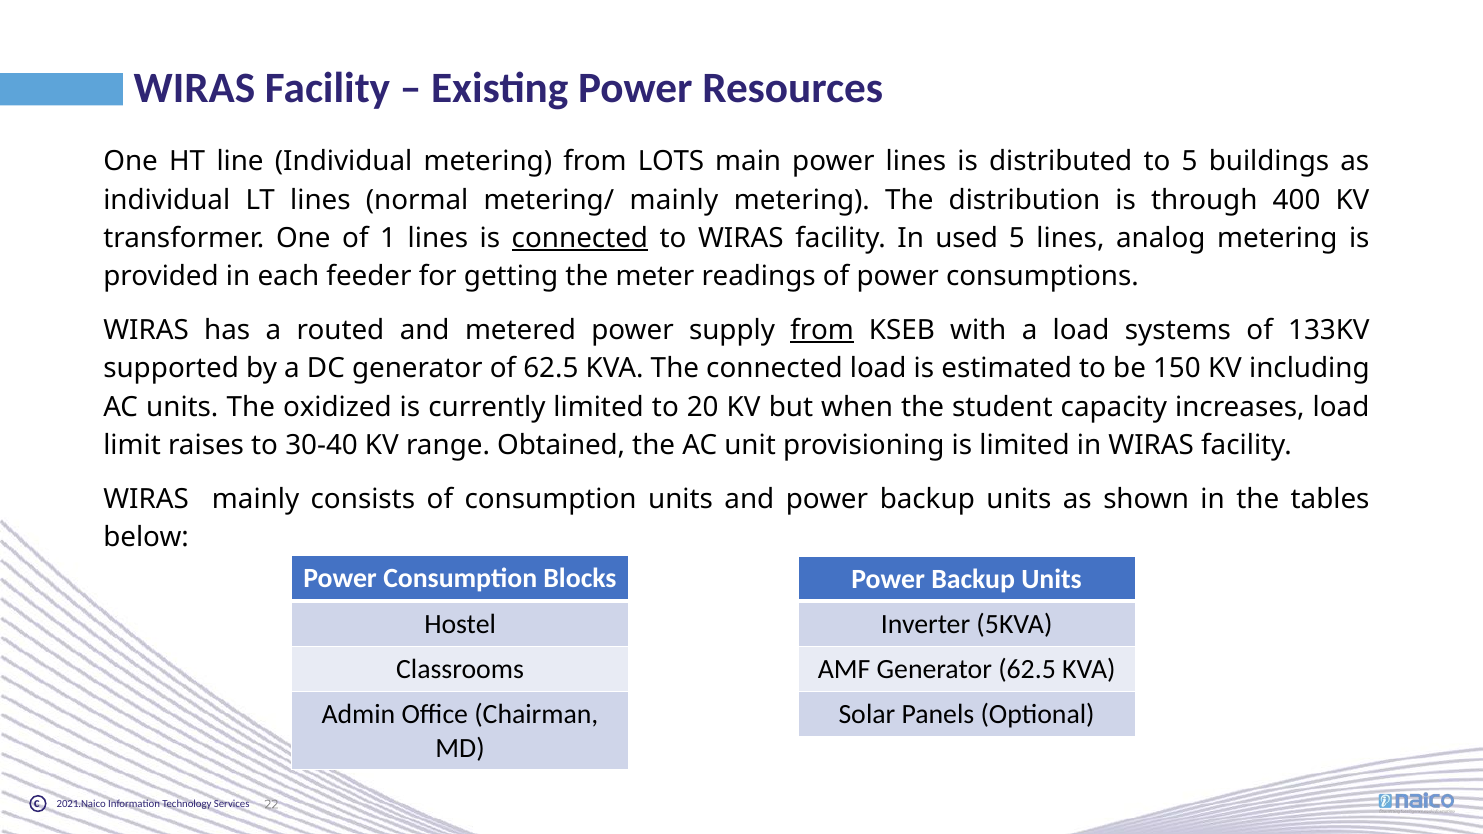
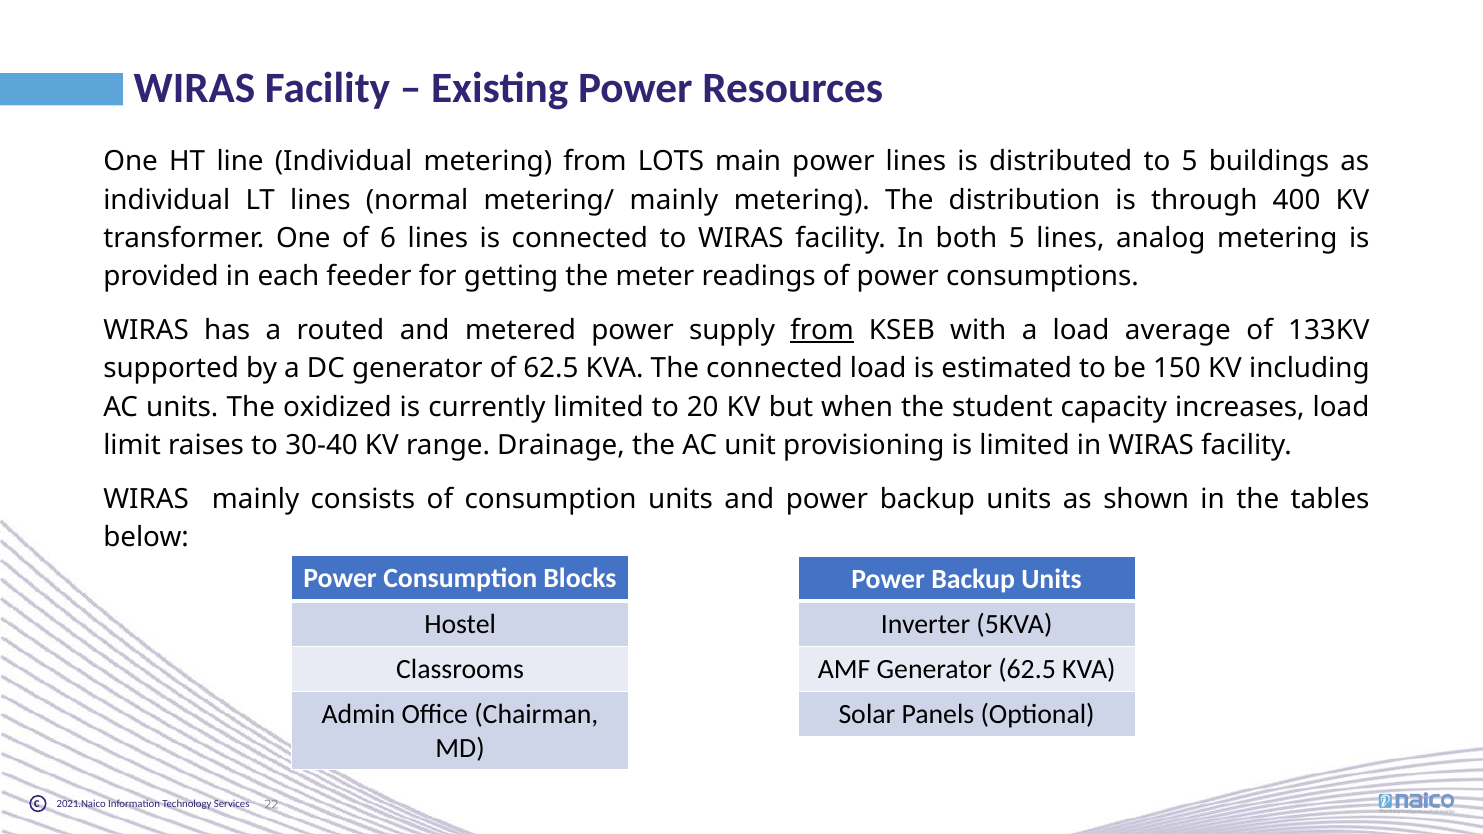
1: 1 -> 6 (388, 238)
connected underline: present -> none (580, 238)
used: used -> both (966, 238)
systems: systems -> average (1178, 330)
Obtained: Obtained -> Drainage (561, 445)
